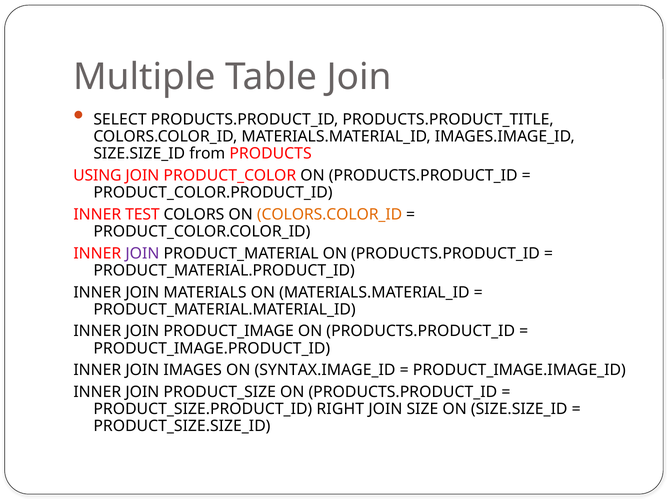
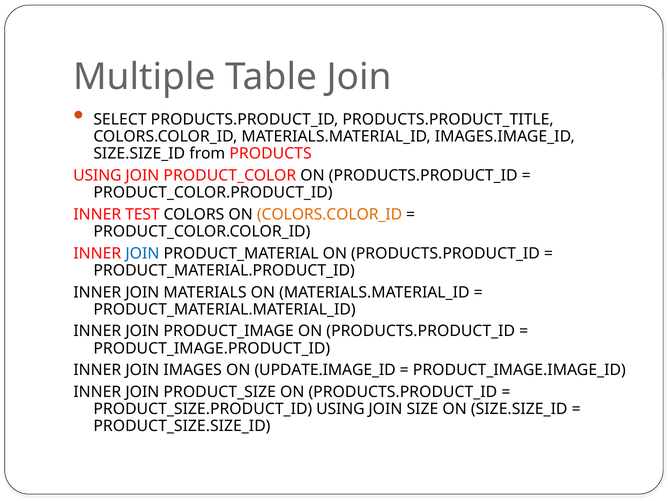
JOIN colour: purple -> blue (142, 253)
SYNTAX.IMAGE_ID: SYNTAX.IMAGE_ID -> UPDATE.IMAGE_ID (325, 370)
PRODUCT_SIZE.PRODUCT_ID RIGHT: RIGHT -> USING (340, 409)
